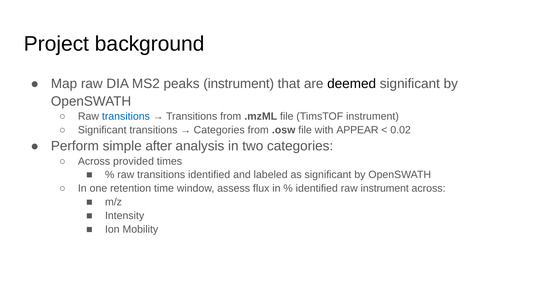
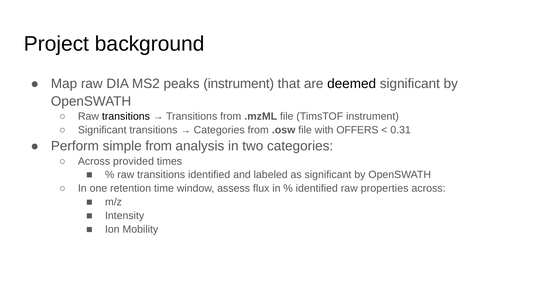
transitions colour: blue -> black (126, 116)
APPEAR: APPEAR -> OFFERS (357, 130)
0.02: 0.02 -> 0.31 (401, 130)
simple after: after -> from (159, 146)
raw instrument: instrument -> properties (385, 188)
